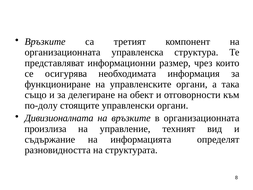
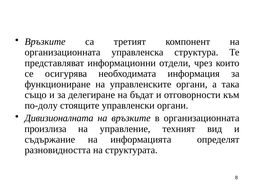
размер: размер -> отдели (175, 63)
обект: обект -> бъдат (142, 95)
